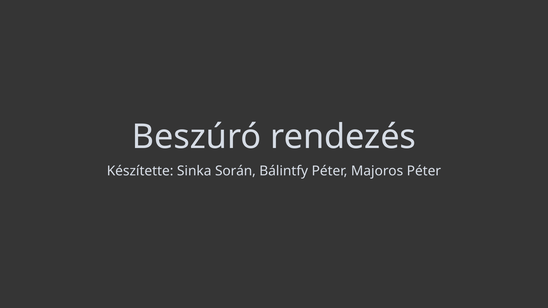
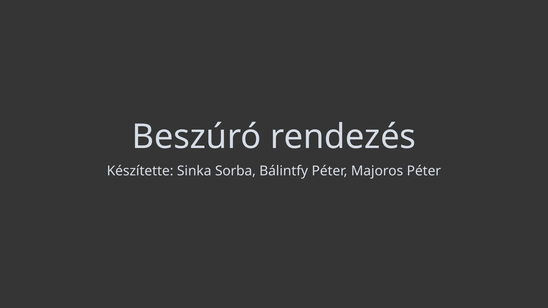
Során: Során -> Sorba (235, 171)
